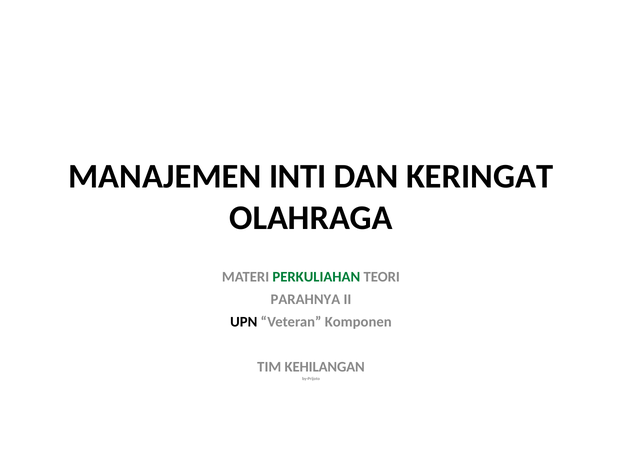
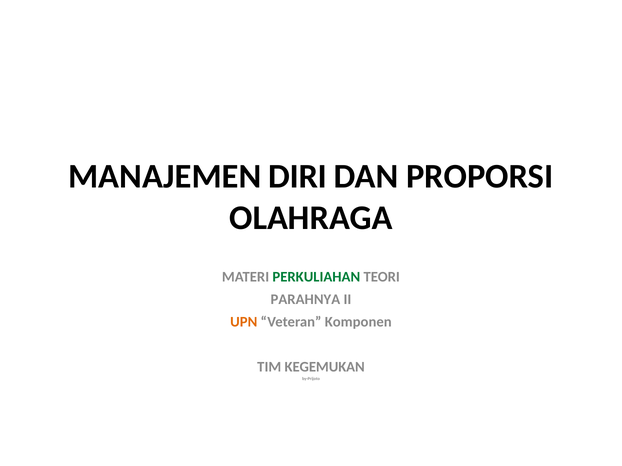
INTI: INTI -> DIRI (298, 177)
KERINGAT: KERINGAT -> PROPORSI (480, 177)
UPN colour: black -> orange (244, 322)
KEHILANGAN: KEHILANGAN -> KEGEMUKAN (325, 367)
